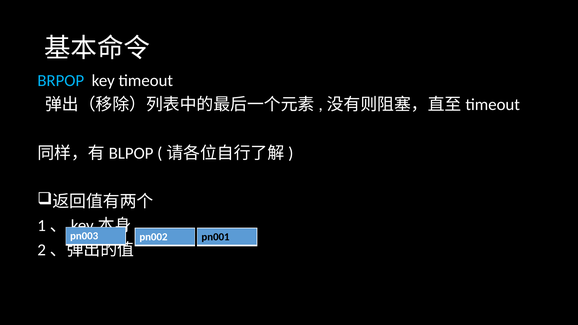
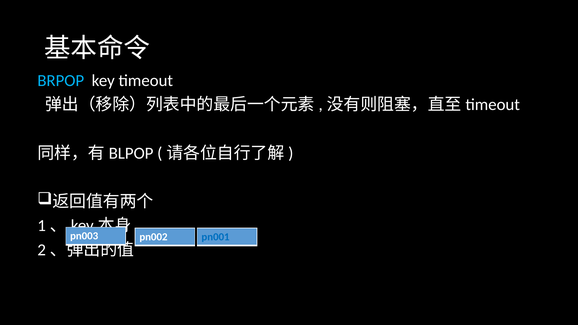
pn001 colour: black -> blue (216, 237)
